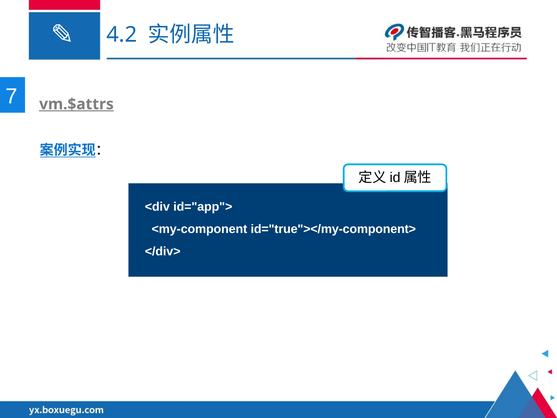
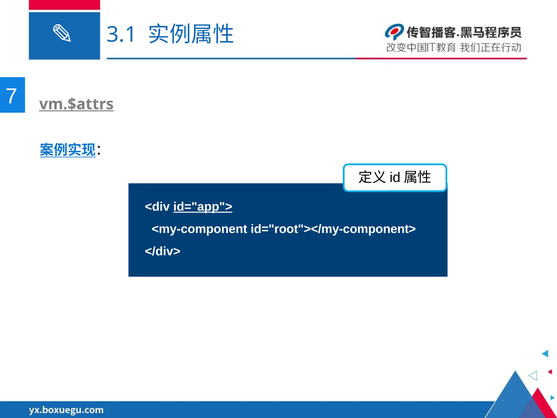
4.2: 4.2 -> 3.1 (122, 35)
id="app"> underline: none -> present (203, 207)
id="true"></my-component>: id="true"></my-component> -> id="root"></my-component> (333, 229)
